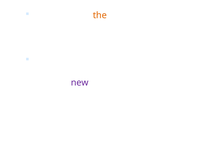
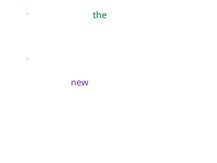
the colour: orange -> green (100, 15)
